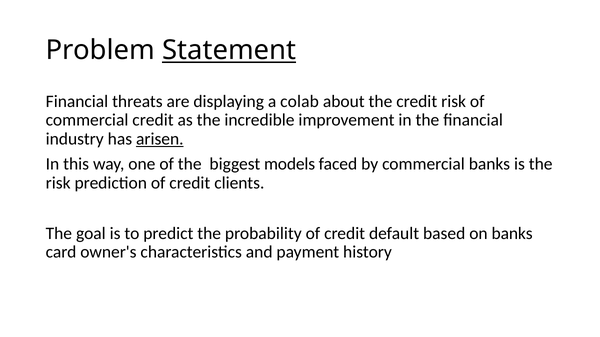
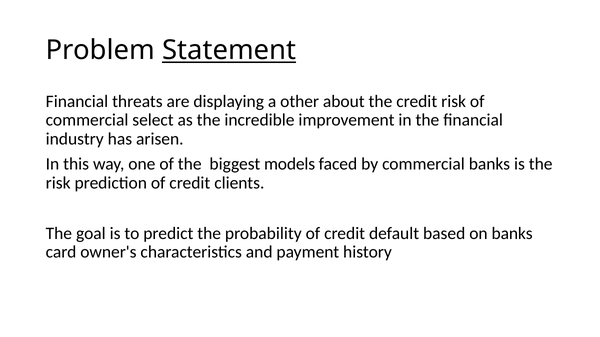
colab: colab -> other (300, 101)
commercial credit: credit -> select (153, 120)
arisen underline: present -> none (160, 139)
